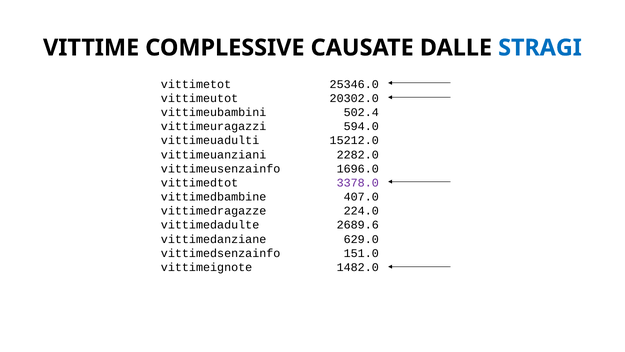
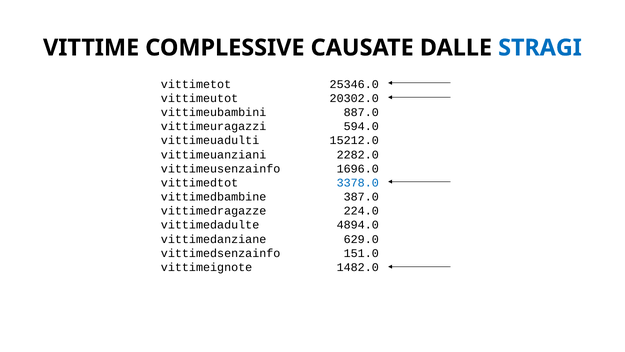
502.4: 502.4 -> 887.0 (361, 112)
3378.0 colour: purple -> blue (358, 183)
407.0: 407.0 -> 387.0 (361, 197)
2689.6: 2689.6 -> 4894.0 (358, 225)
